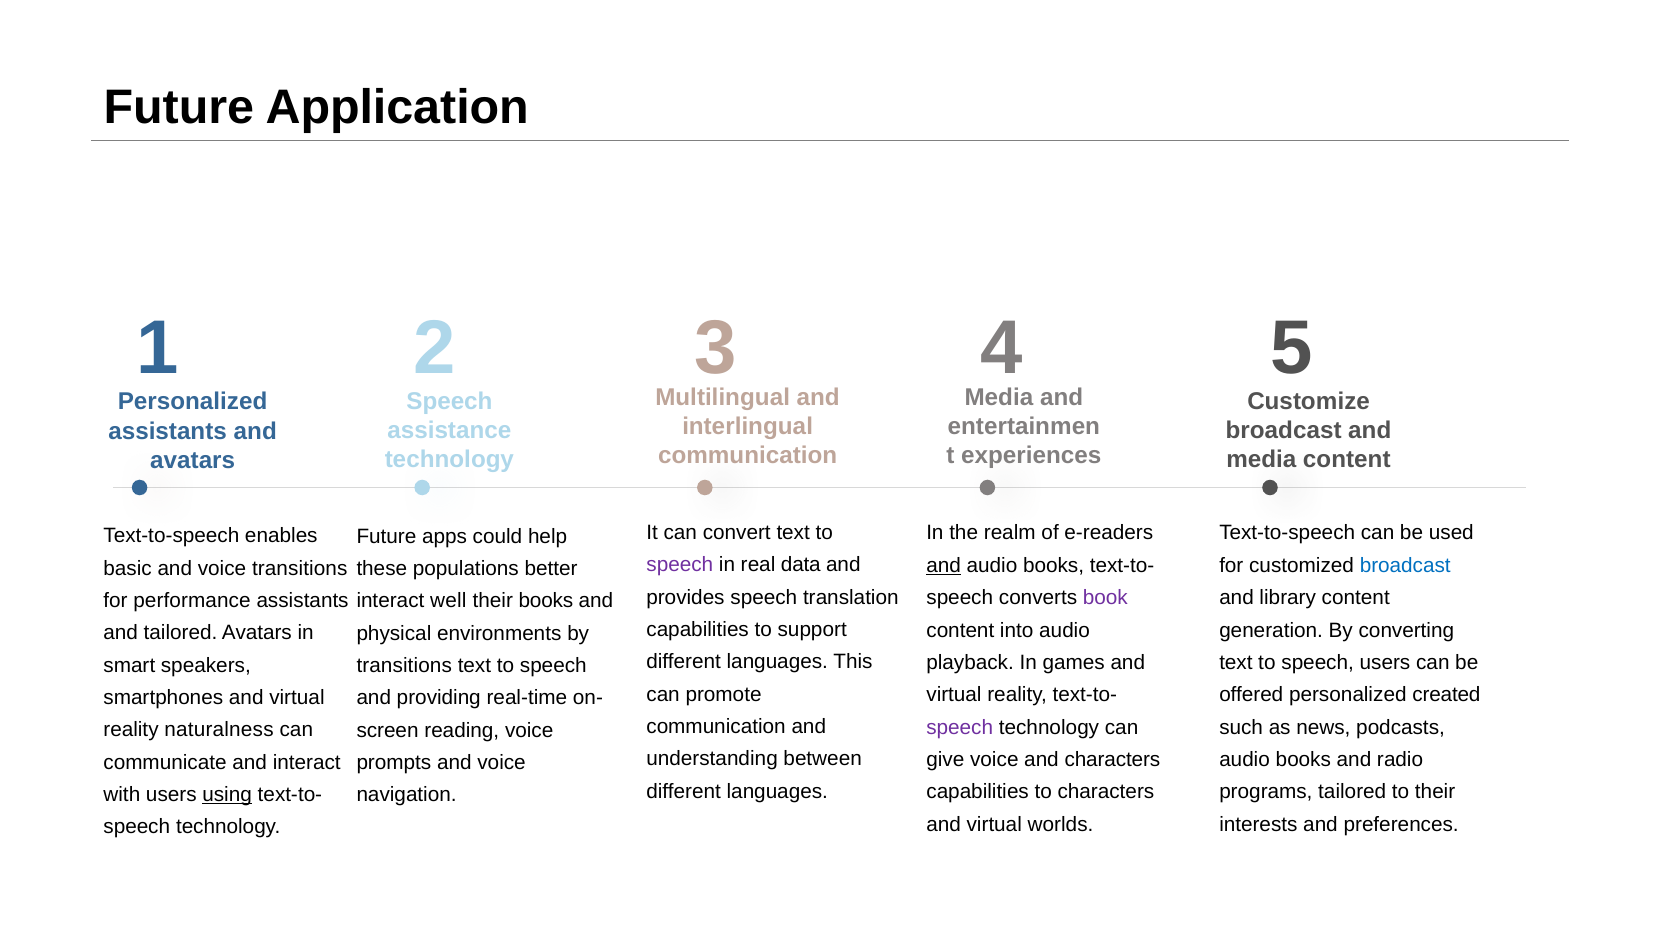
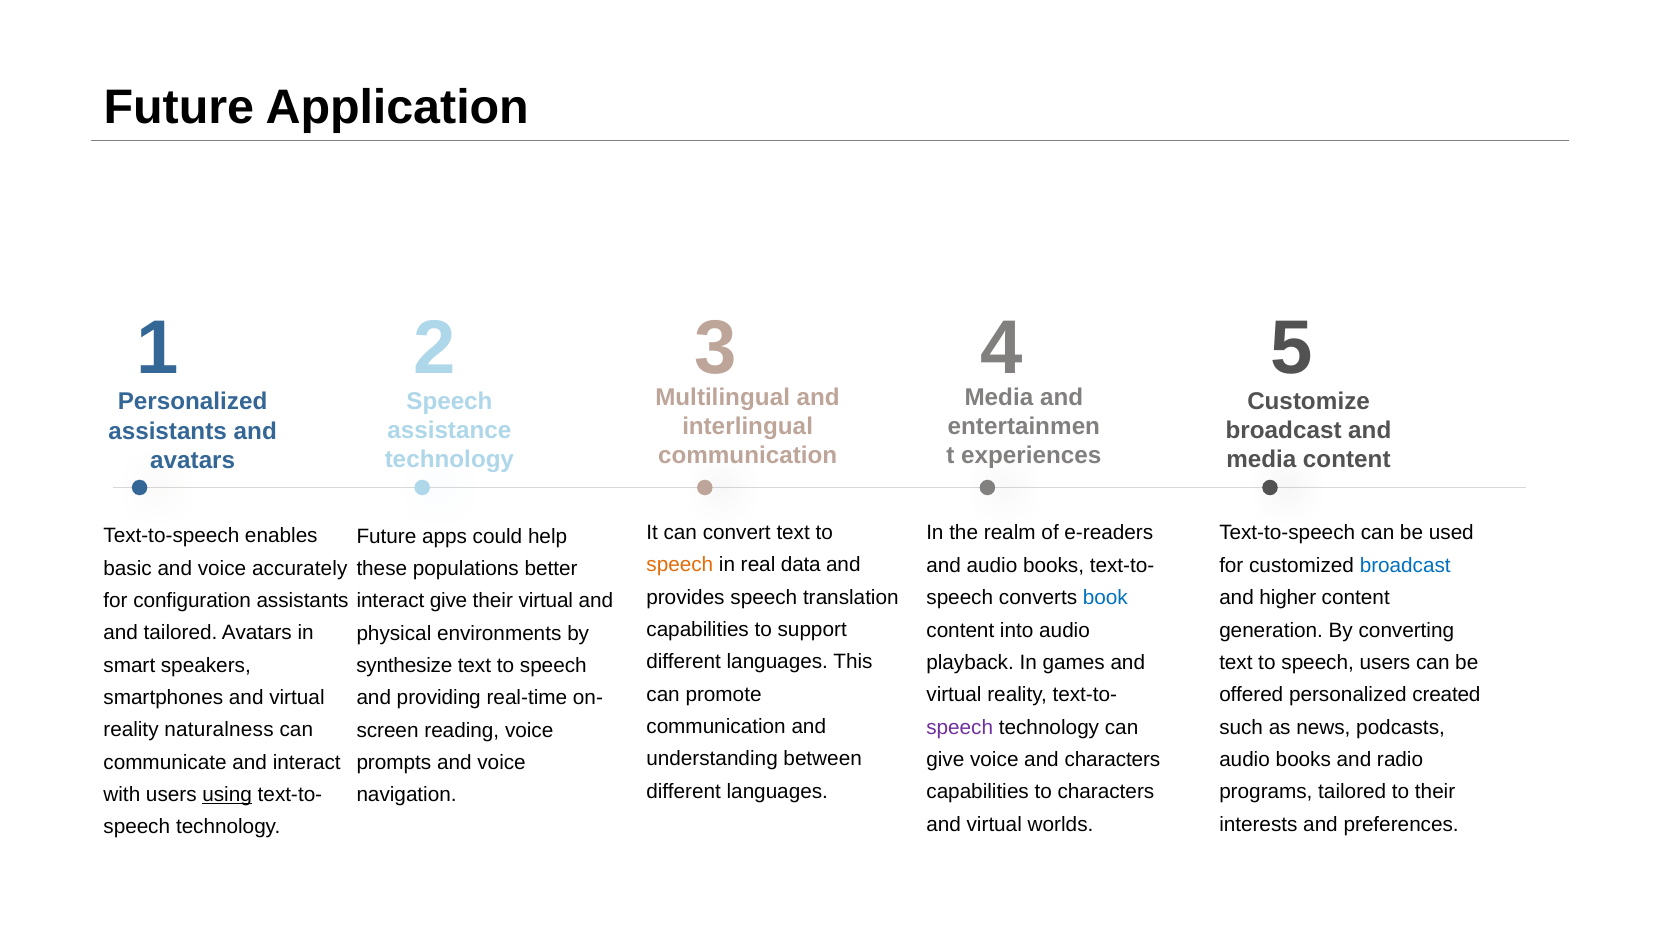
speech colour: purple -> orange (680, 565)
and underline: present -> none (944, 566)
voice transitions: transitions -> accurately (300, 568)
book colour: purple -> blue (1105, 598)
library: library -> higher (1288, 598)
performance: performance -> configuration (192, 601)
interact well: well -> give (449, 601)
their books: books -> virtual (546, 601)
transitions: transitions -> synthesize (404, 666)
